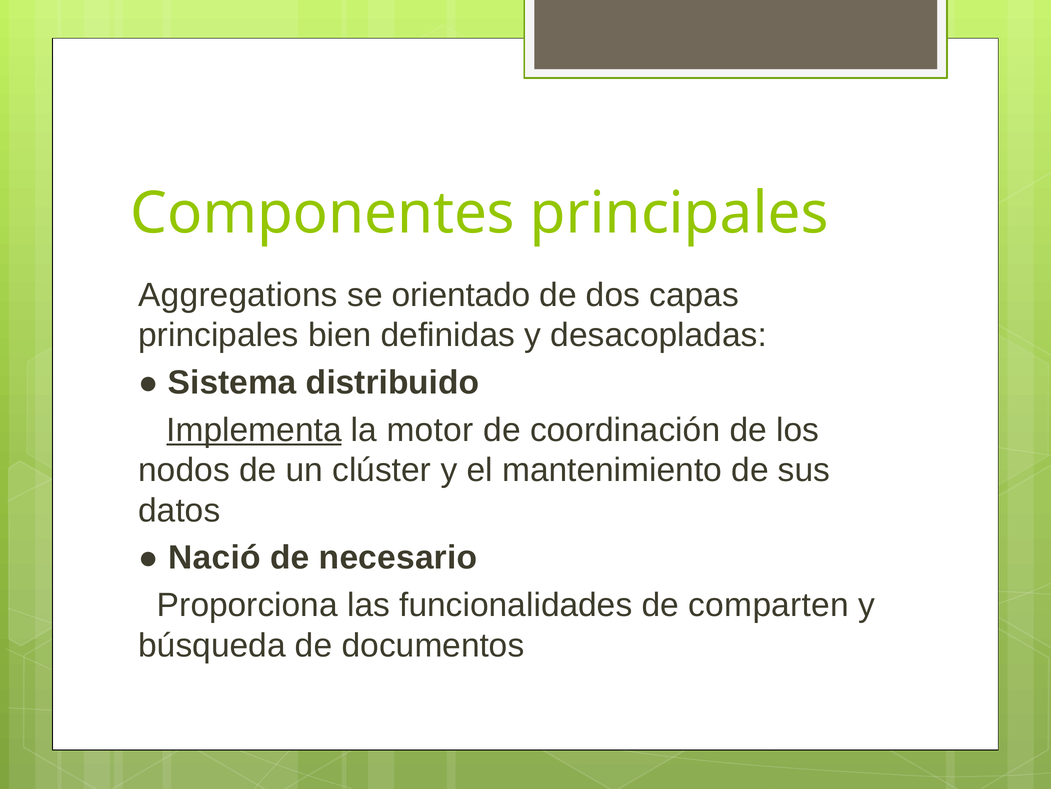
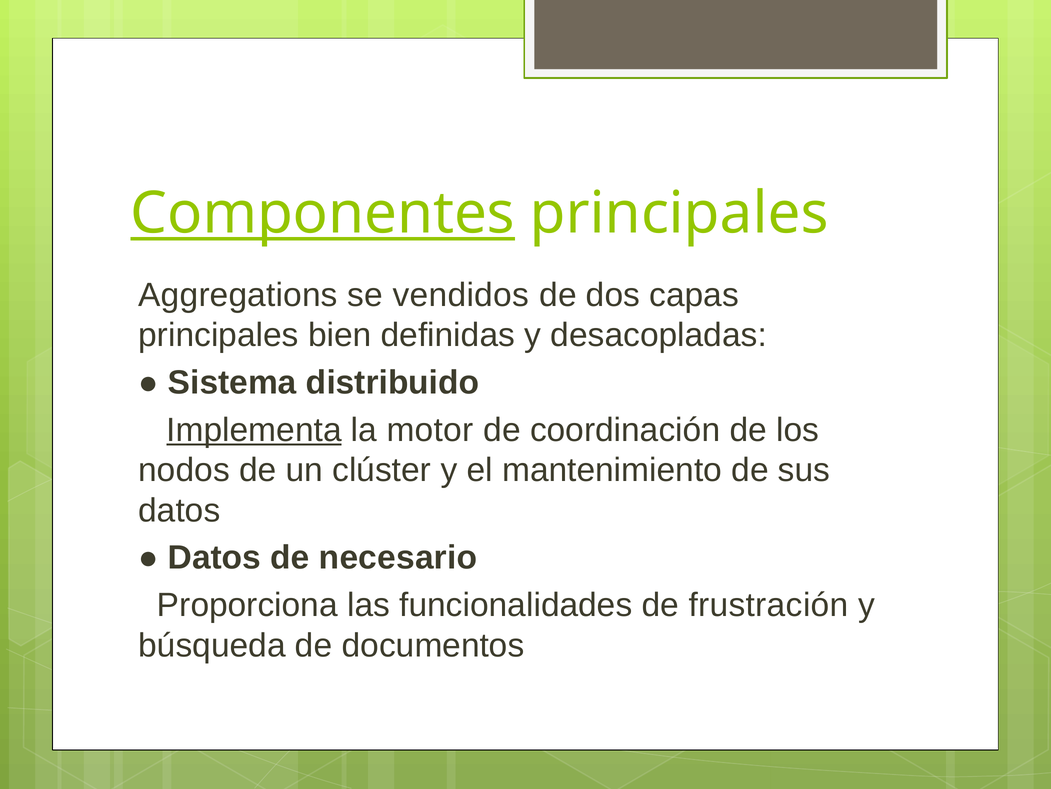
Componentes underline: none -> present (323, 213)
orientado: orientado -> vendidos (461, 295)
Nació: Nació -> Datos (215, 557)
comparten: comparten -> frustración (769, 605)
